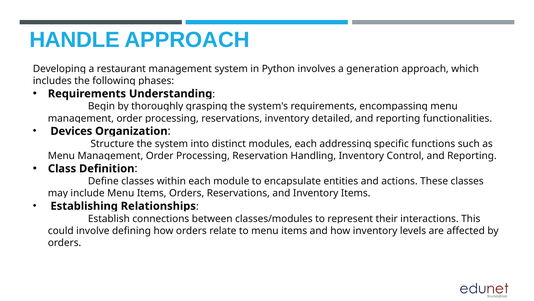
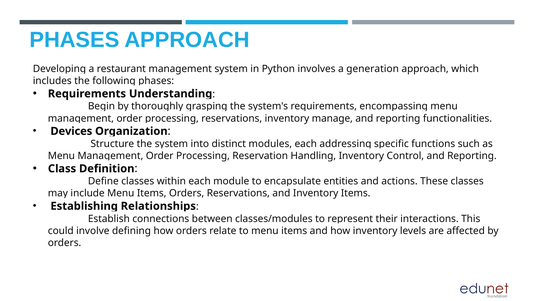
HANDLE: HANDLE -> PHASES (74, 40)
detailed: detailed -> manage (332, 118)
